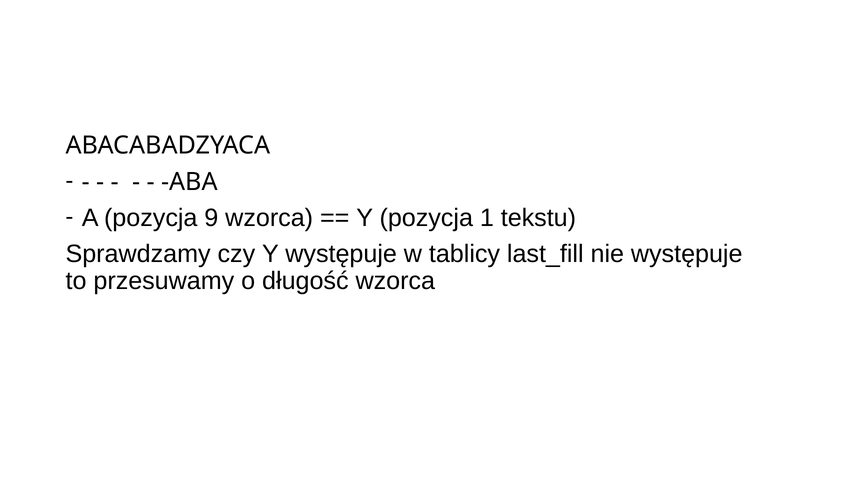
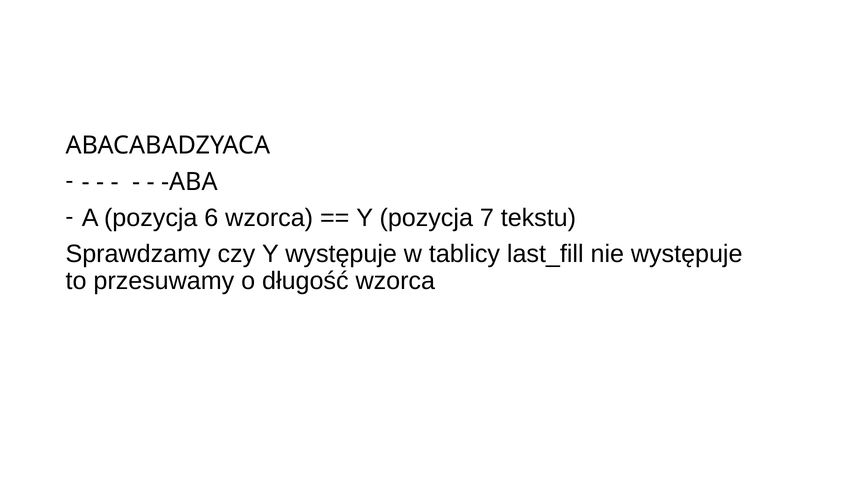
9: 9 -> 6 (211, 218)
1: 1 -> 7 (487, 218)
